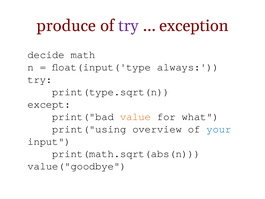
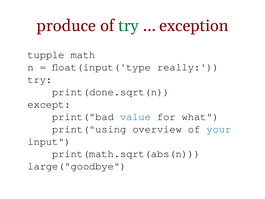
try colour: purple -> green (128, 26)
decide: decide -> tupple (46, 55)
always: always -> really (188, 67)
print(type.sqrt(n: print(type.sqrt(n -> print(done.sqrt(n (111, 92)
value colour: orange -> blue (135, 116)
value("goodbye: value("goodbye -> large("goodbye (77, 166)
